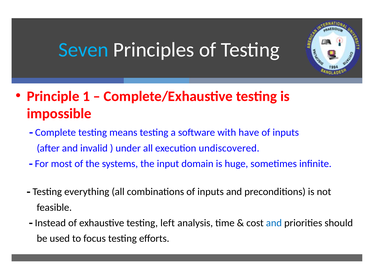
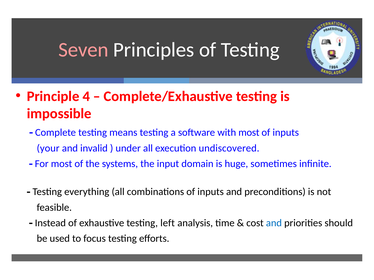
Seven colour: light blue -> pink (83, 50)
1: 1 -> 4 (86, 96)
with have: have -> most (249, 133)
after: after -> your (48, 148)
